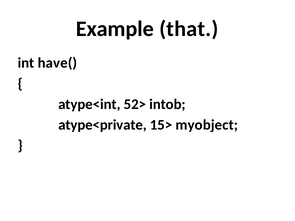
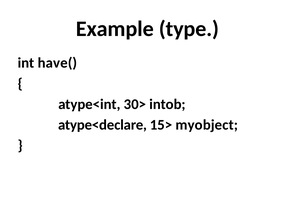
that: that -> type (189, 29)
52>: 52> -> 30> (135, 104)
atype<private: atype<private -> atype<declare (103, 125)
